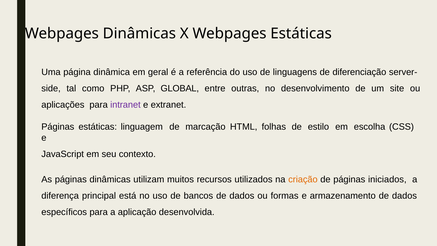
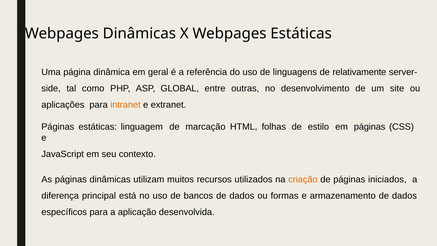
diferenciação: diferenciação -> relativamente (359, 72)
intranet colour: purple -> orange (125, 105)
em escolha: escolha -> páginas (370, 127)
